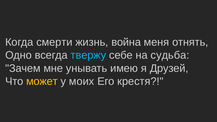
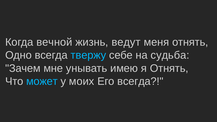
смерти: смерти -> вечной (54, 42)
война: война -> ведут (126, 42)
я Друзей: Друзей -> Отнять (169, 68)
может colour: yellow -> light blue (42, 81)
Его крестя: крестя -> всегда (140, 81)
